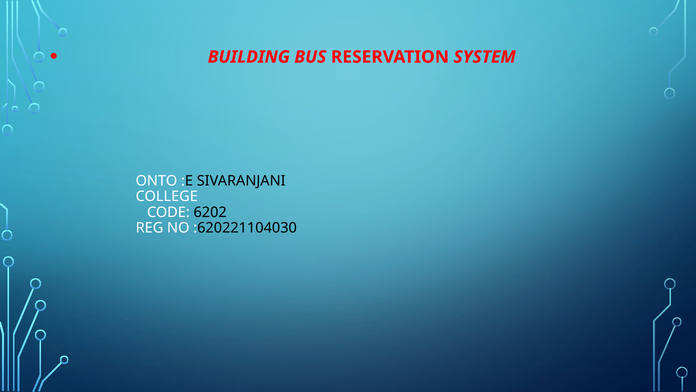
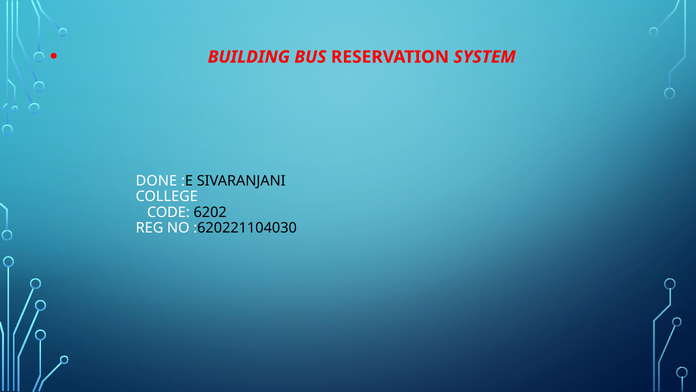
ONTO: ONTO -> DONE (156, 181)
